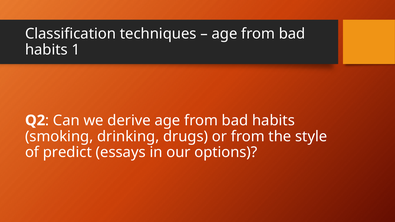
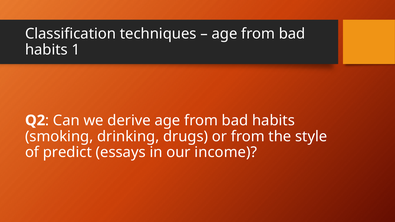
options: options -> income (226, 152)
